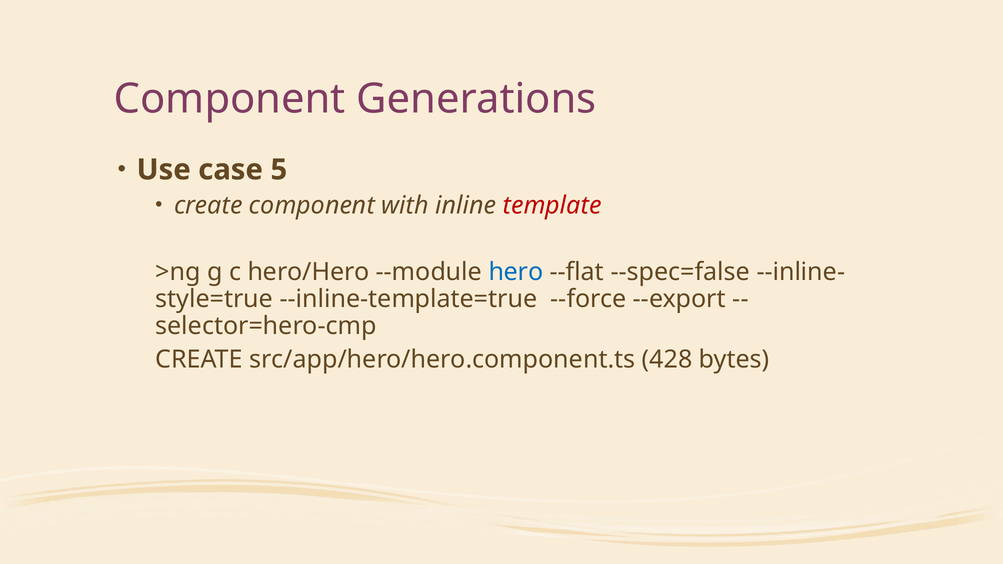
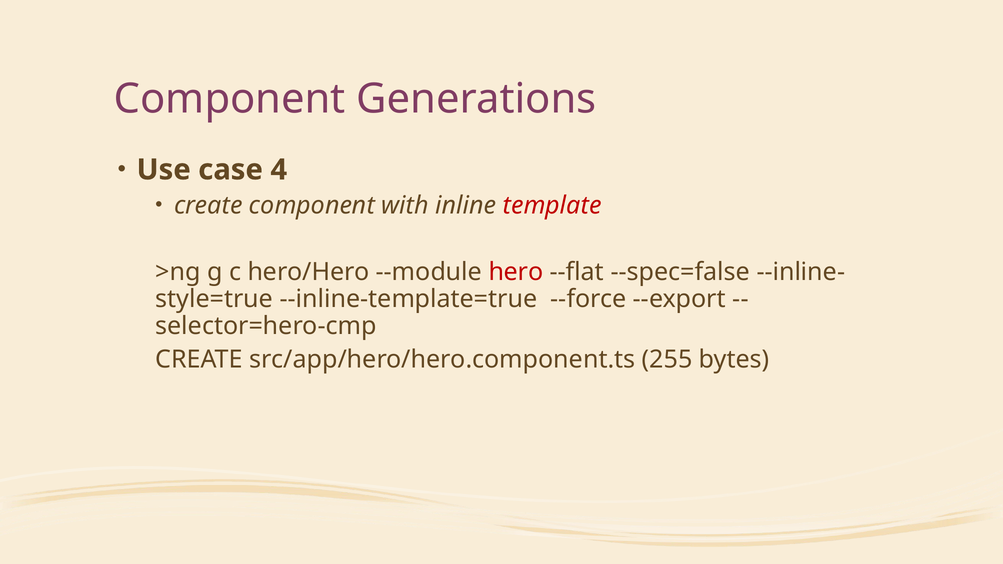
5: 5 -> 4 (279, 170)
hero colour: blue -> red (516, 272)
428: 428 -> 255 (667, 360)
